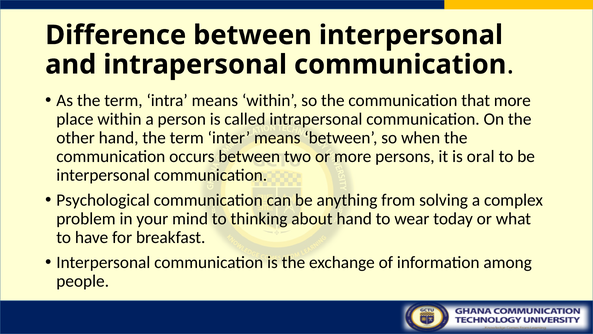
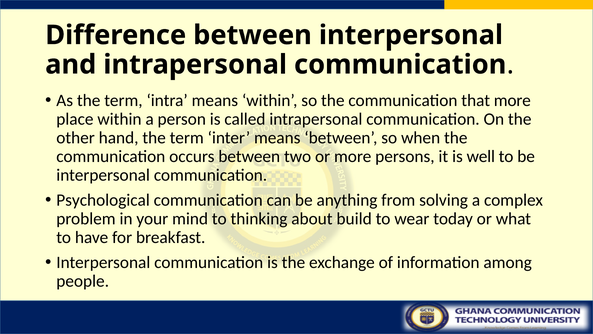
oral: oral -> well (481, 156)
about hand: hand -> build (354, 219)
